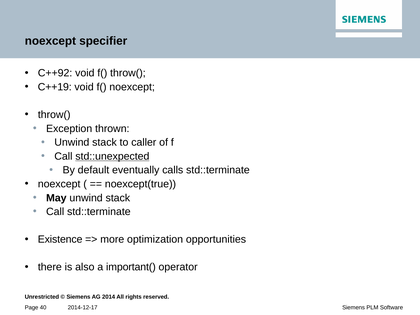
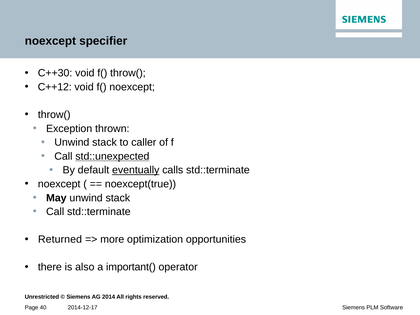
C++92: C++92 -> C++30 (55, 73)
C++19: C++19 -> C++12 (55, 87)
eventually underline: none -> present (136, 170)
Existence: Existence -> Returned (60, 239)
